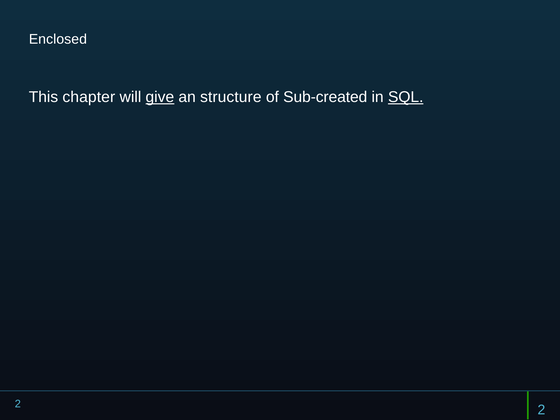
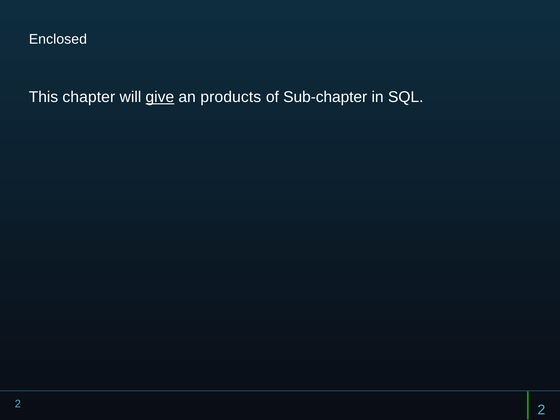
structure: structure -> products (231, 97)
Sub-created: Sub-created -> Sub-chapter (325, 97)
SQL underline: present -> none (406, 97)
